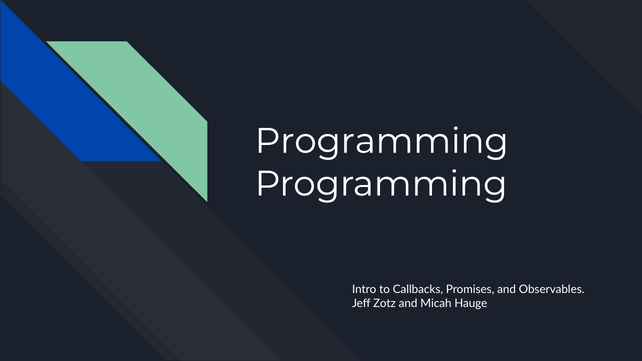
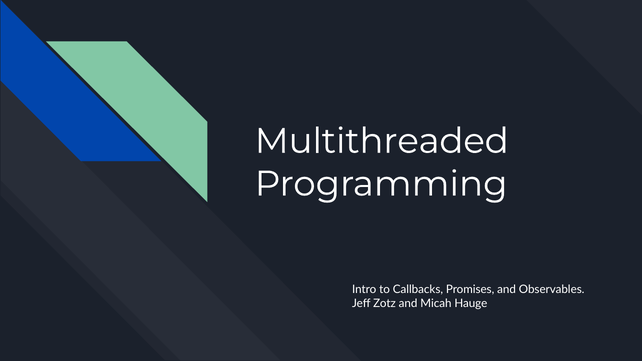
Programming: Programming -> Multithreaded (382, 141)
